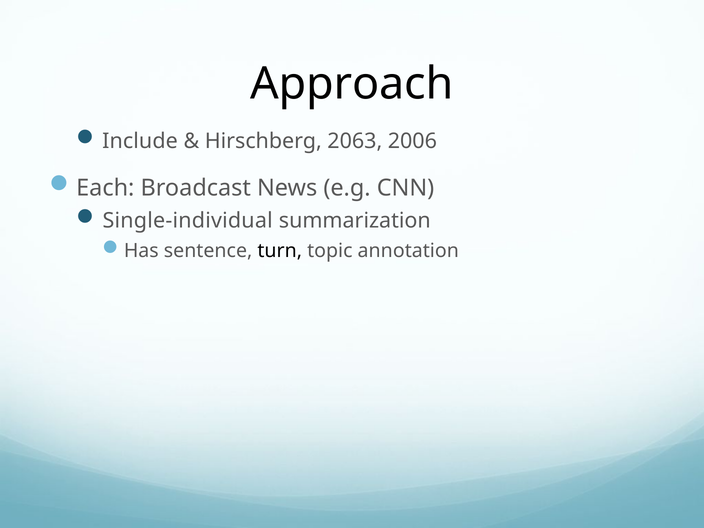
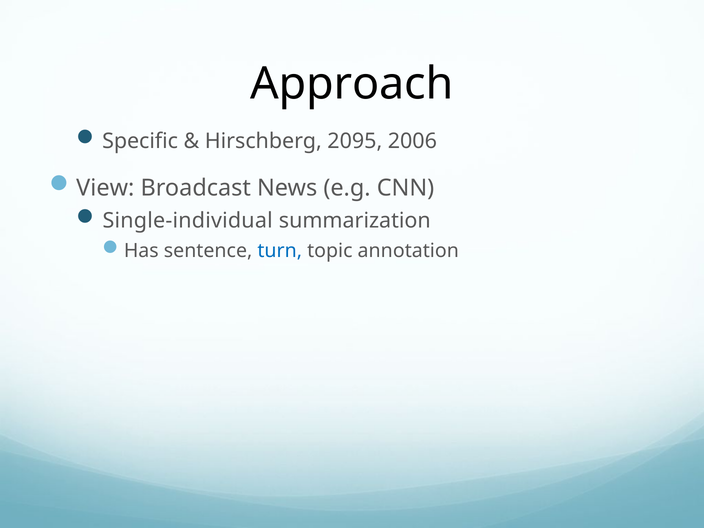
Include: Include -> Specific (140, 141)
2063: 2063 -> 2095 (355, 141)
Each: Each -> View (105, 188)
turn colour: black -> blue (280, 251)
